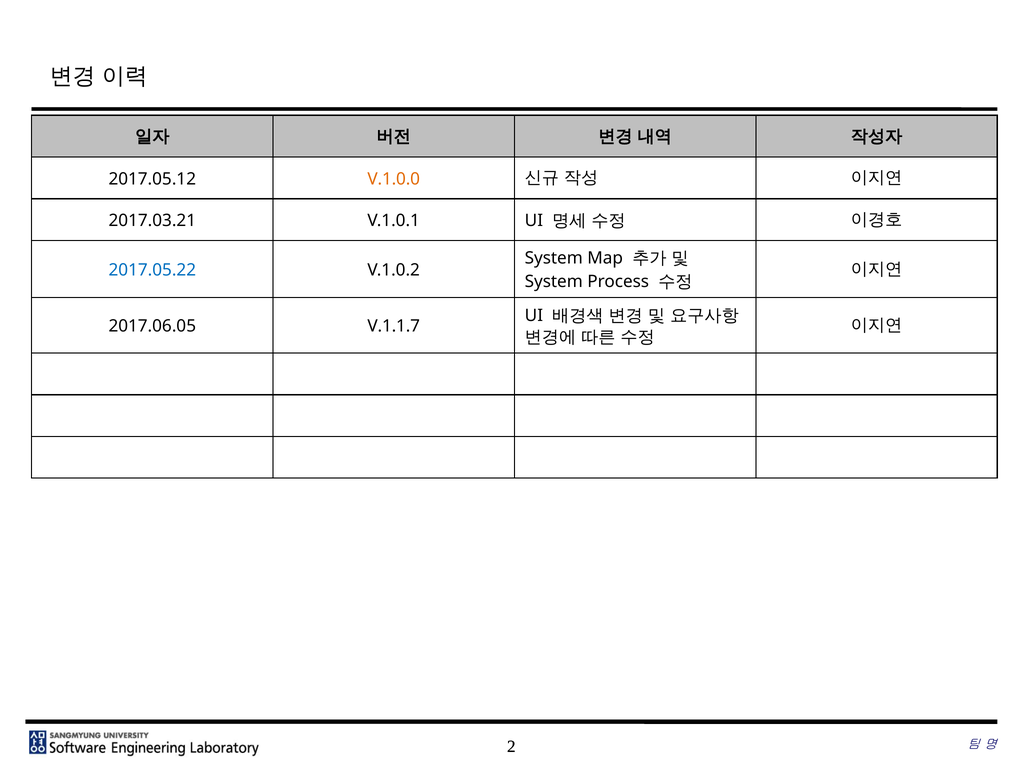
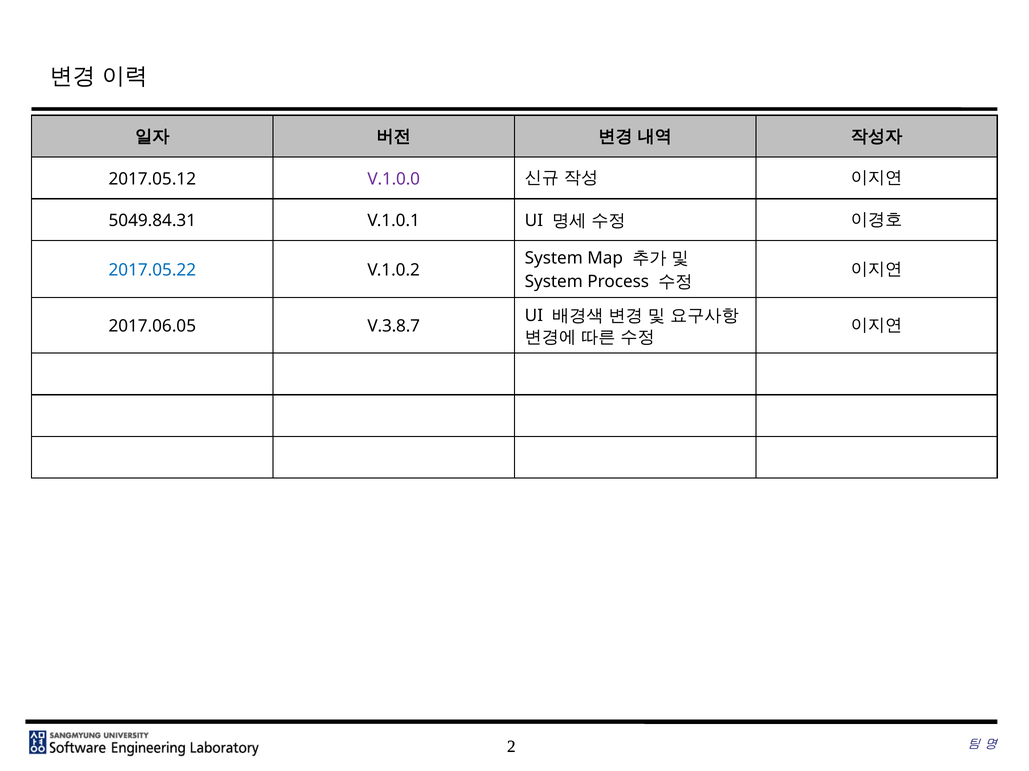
V.1.0.0 colour: orange -> purple (394, 179)
2017.03.21: 2017.03.21 -> 5049.84.31 (152, 221)
V.1.1.7: V.1.1.7 -> V.3.8.7 (394, 327)
